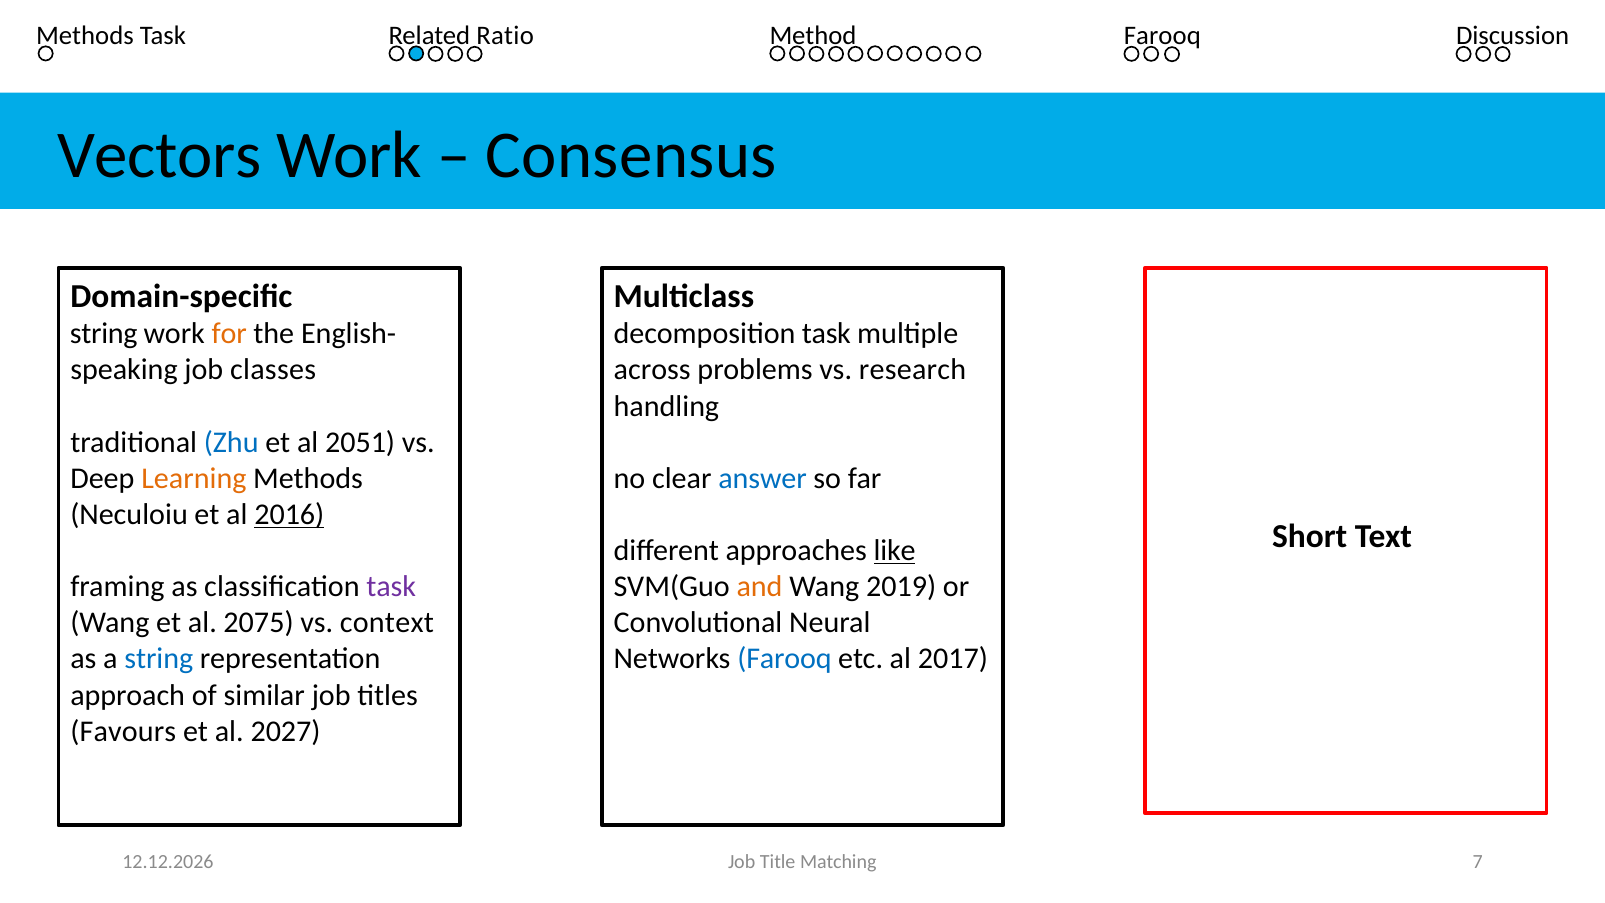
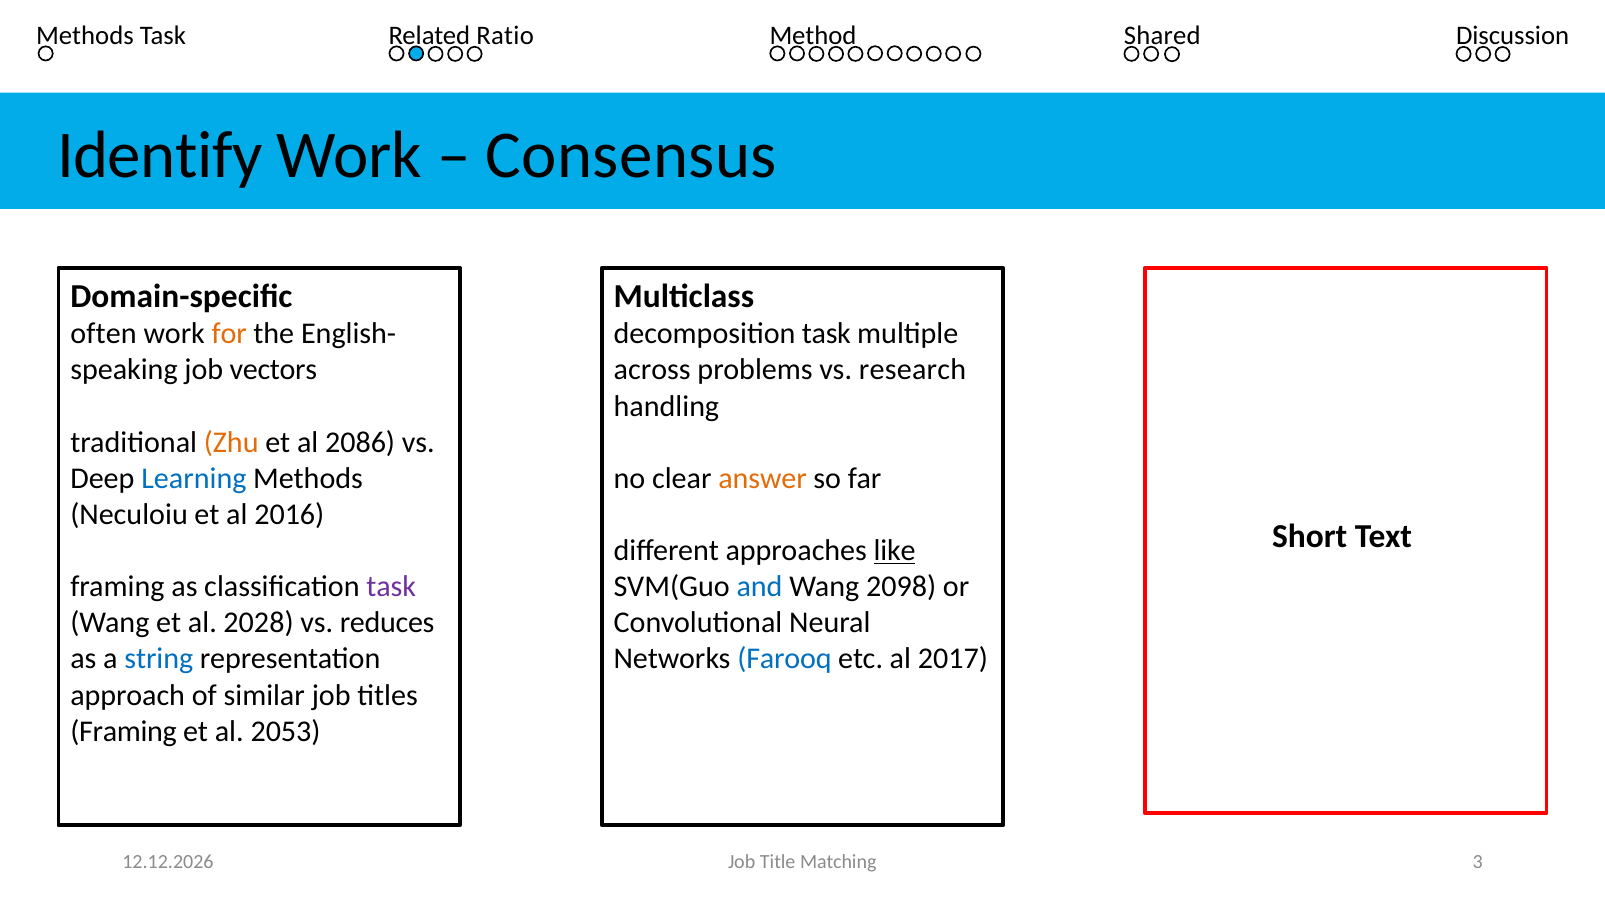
Method Farooq: Farooq -> Shared (1162, 36)
Vectors: Vectors -> Identify (160, 155)
string: string -> often (104, 334)
classes: classes -> vectors (273, 370)
Zhu colour: blue -> orange (231, 442)
2051: 2051 -> 2086 (360, 442)
Learning colour: orange -> blue (194, 478)
answer colour: blue -> orange (763, 478)
2016 underline: present -> none (289, 514)
and colour: orange -> blue (760, 587)
2019: 2019 -> 2098 (901, 587)
2075: 2075 -> 2028 (259, 623)
context: context -> reduces (387, 623)
Favours: Favours -> Framing (124, 731)
2027: 2027 -> 2053 (286, 731)
7: 7 -> 3 (1478, 862)
